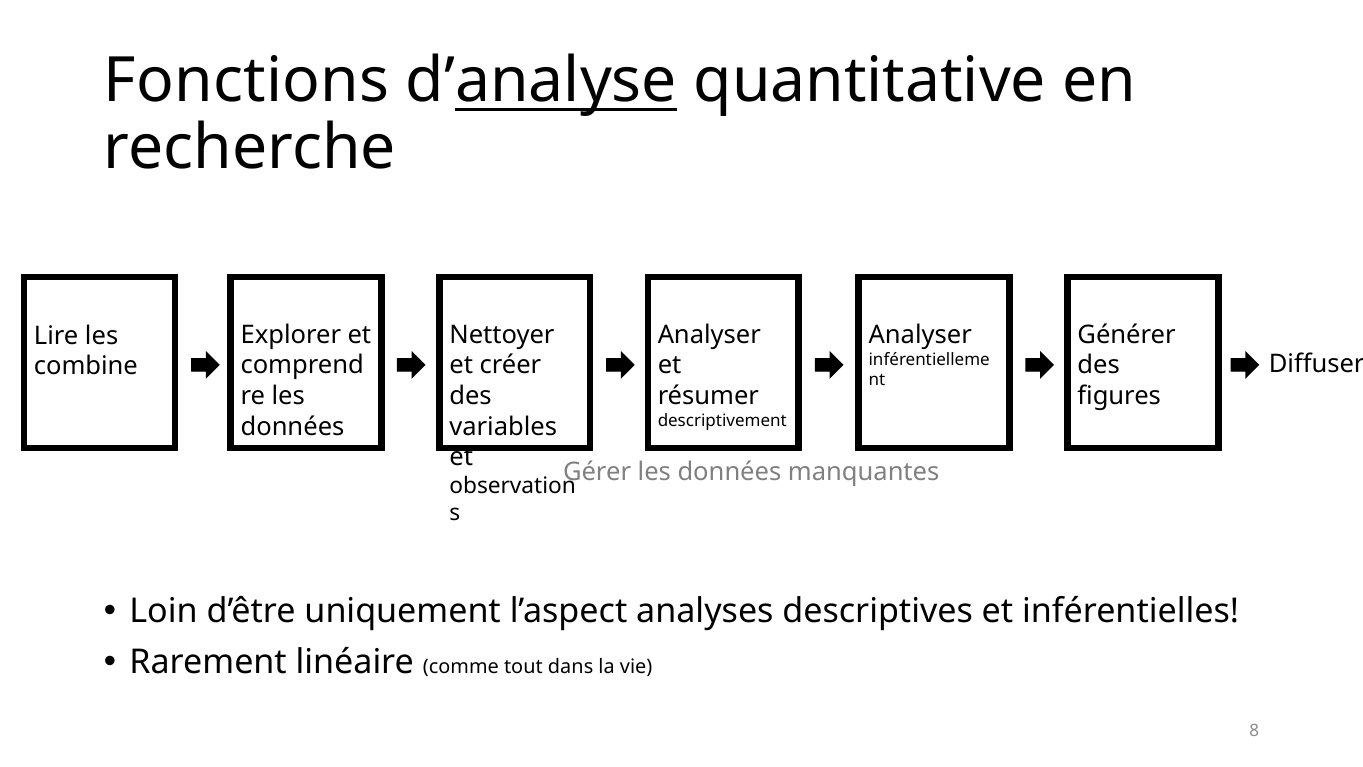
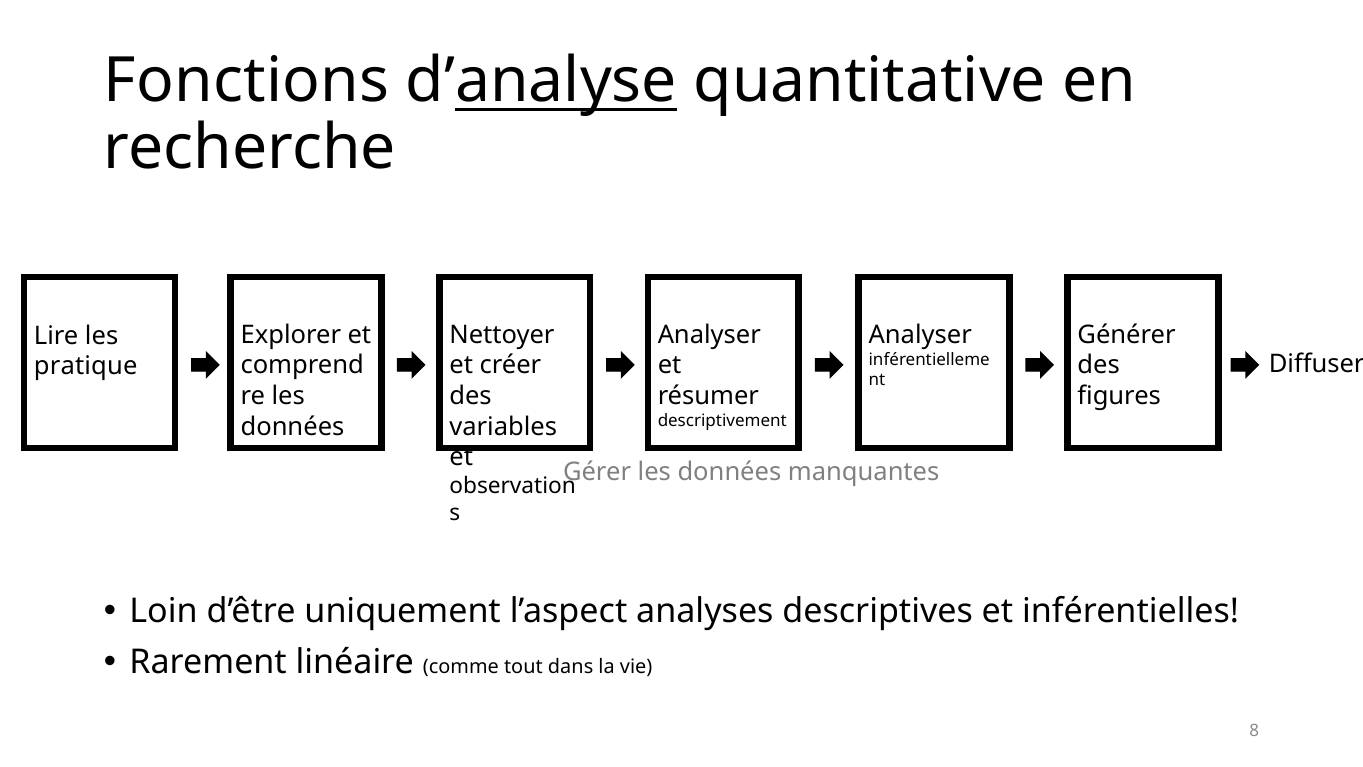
combine: combine -> pratique (86, 366)
